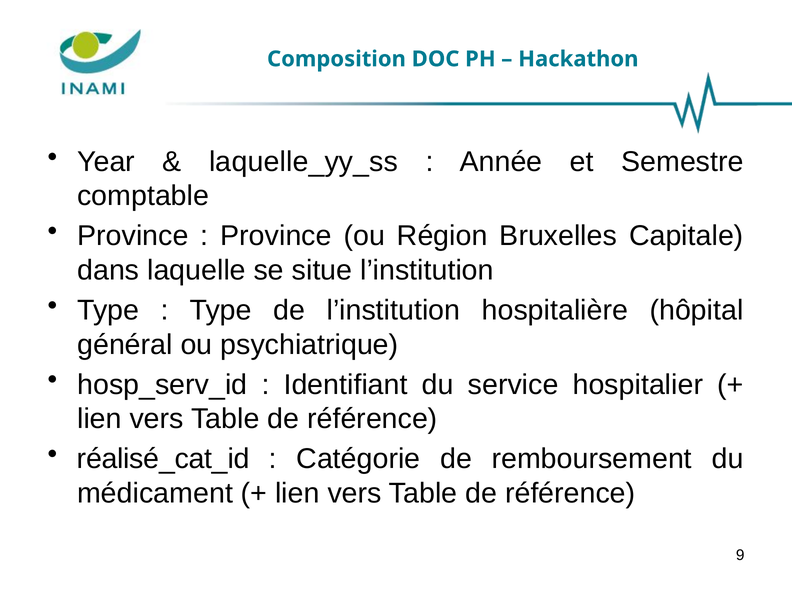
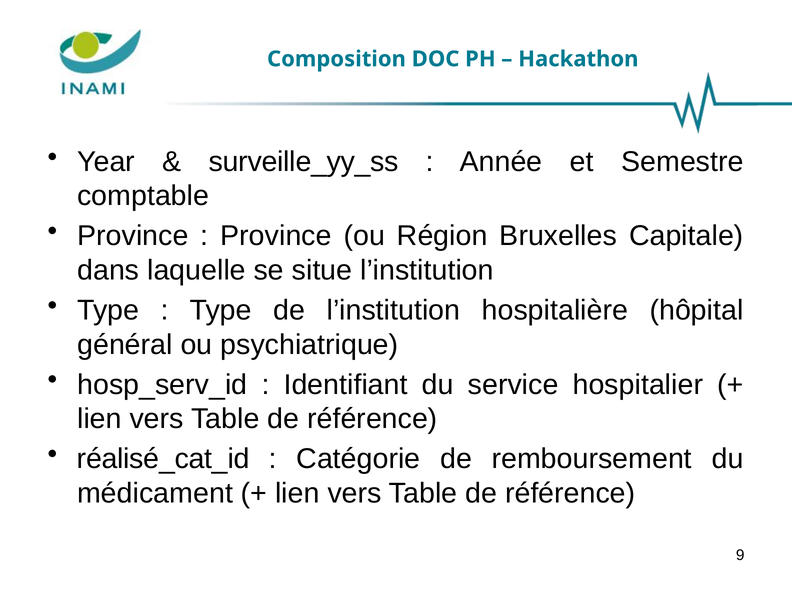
laquelle_yy_ss: laquelle_yy_ss -> surveille_yy_ss (304, 162)
